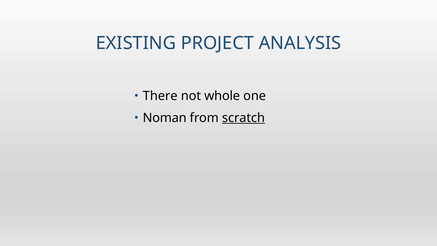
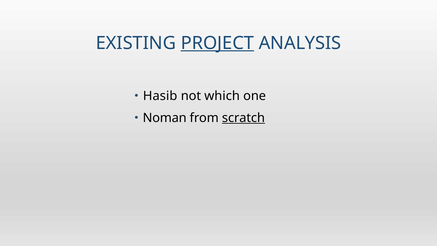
PROJECT underline: none -> present (217, 43)
There: There -> Hasib (160, 96)
whole: whole -> which (222, 96)
